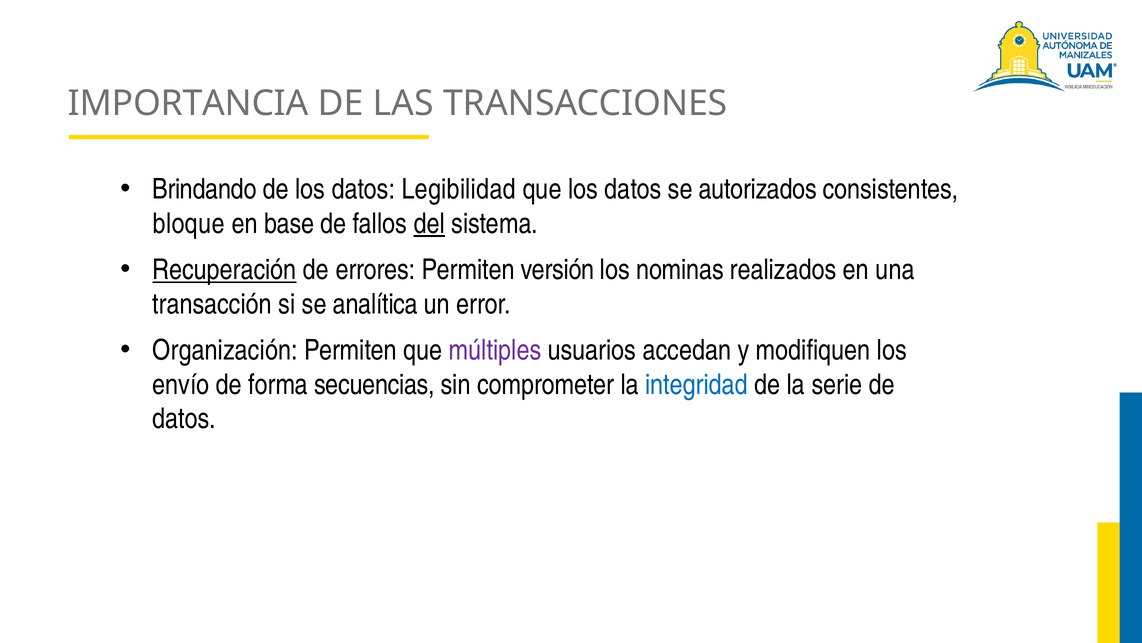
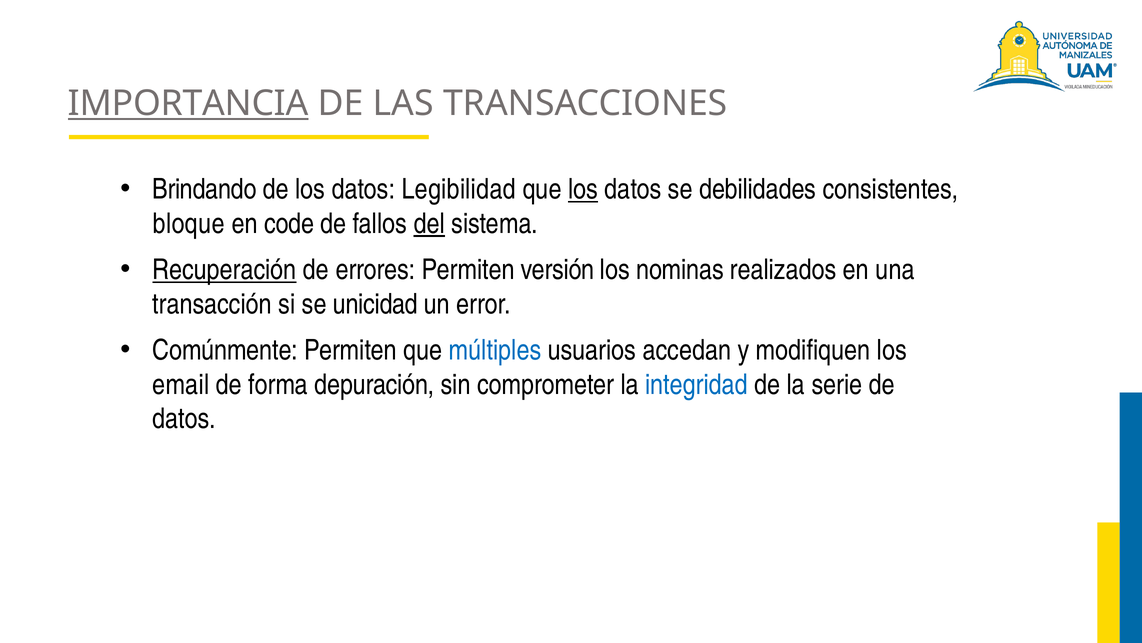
IMPORTANCIA underline: none -> present (188, 103)
los underline: none -> present (583, 189)
autorizados: autorizados -> debilidades (758, 189)
base: base -> code (289, 224)
analítica: analítica -> unicidad (375, 304)
Organización: Organización -> Comúnmente (225, 350)
múltiples colour: purple -> blue (495, 350)
envío: envío -> email (181, 384)
secuencias: secuencias -> depuración (374, 384)
